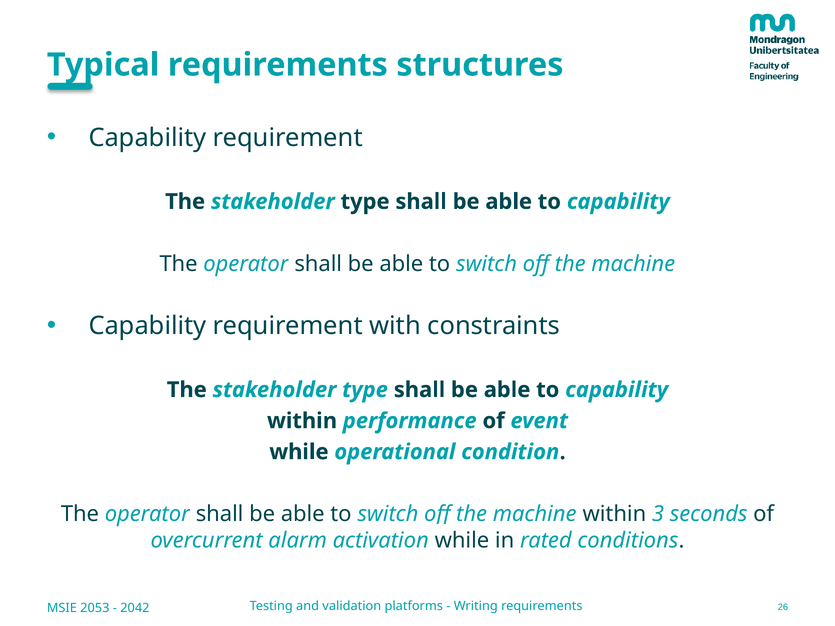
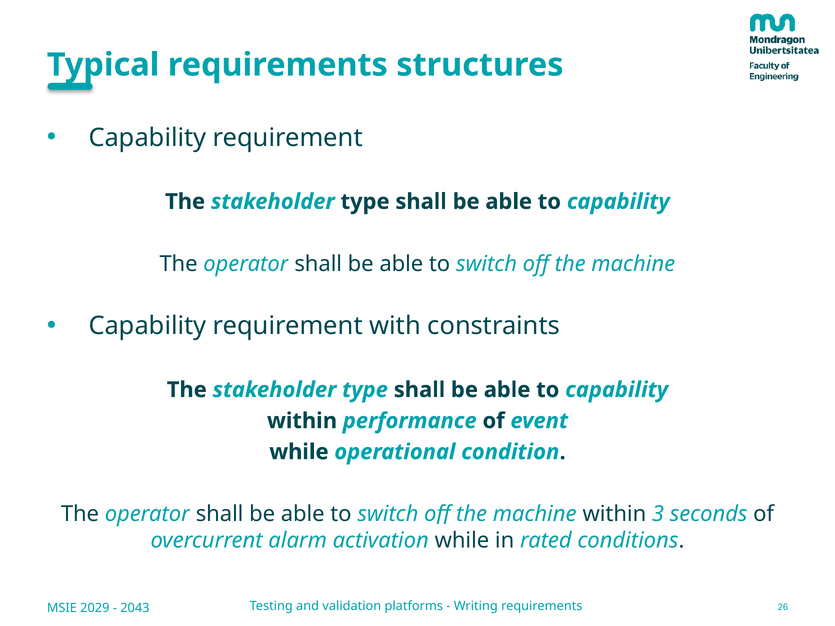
2053: 2053 -> 2029 (95, 608)
2042: 2042 -> 2043 (135, 608)
